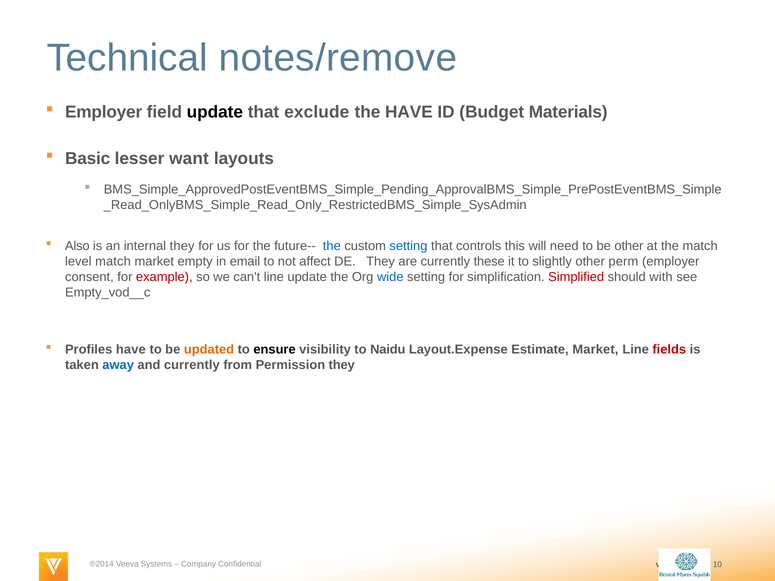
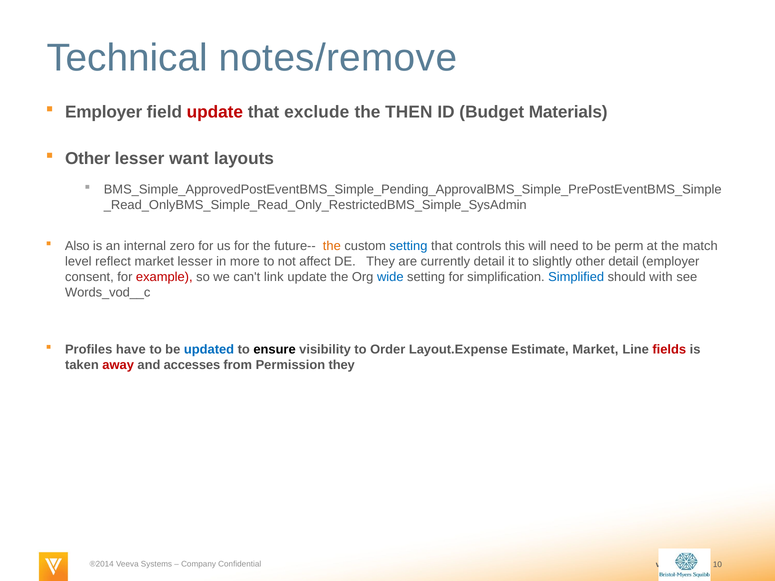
update colour: black -> red (215, 112)
the HAVE: HAVE -> THEN (409, 112)
Basic: Basic -> Other (88, 159)
internal they: they -> zero (182, 246)
the colour: blue -> orange (332, 246)
be other: other -> perm (629, 246)
level match: match -> reflect (113, 262)
market empty: empty -> lesser (195, 262)
email: email -> more (245, 262)
currently these: these -> detail (489, 262)
other perm: perm -> detail (624, 262)
can't line: line -> link (274, 277)
Simplified colour: red -> blue (576, 277)
Empty_vod__c: Empty_vod__c -> Words_vod__c (108, 293)
updated colour: orange -> blue (209, 350)
Naidu: Naidu -> Order (388, 350)
away colour: blue -> red (118, 365)
and currently: currently -> accesses (192, 365)
